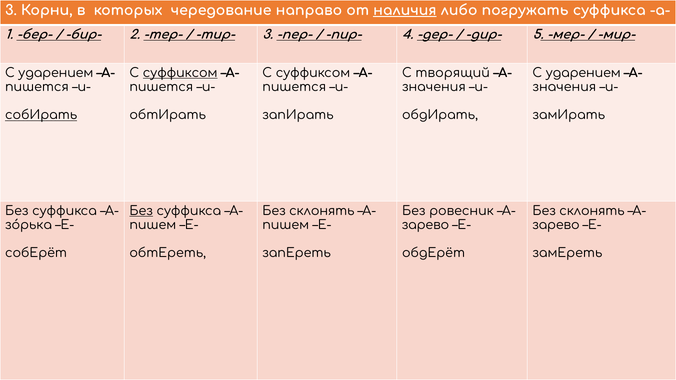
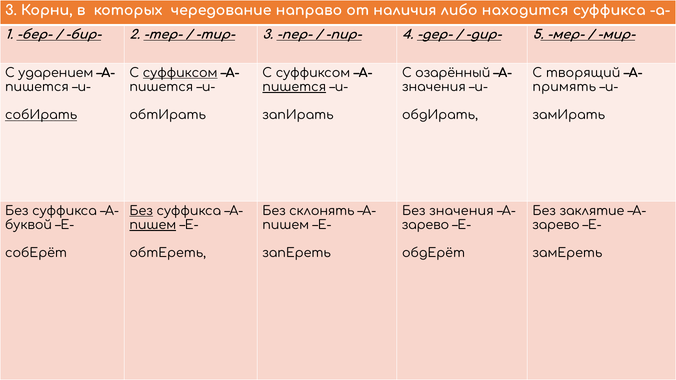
наличия underline: present -> none (405, 10)
погружать: погружать -> находится (525, 10)
творящий: творящий -> озарённый (453, 73)
ударением: ударением -> творящий (583, 73)
пишется underline: none -> present (294, 87)
значения: значения -> примять (564, 87)
Без ровесник: ровесник -> значения (461, 211)
склонять: склонять -> заклятие (592, 211)
зóрька: зóрька -> буквой (29, 225)
пишем underline: none -> present (153, 225)
